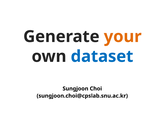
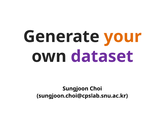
dataset colour: blue -> purple (102, 56)
